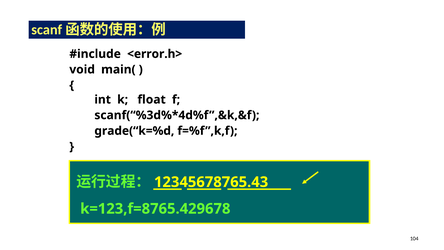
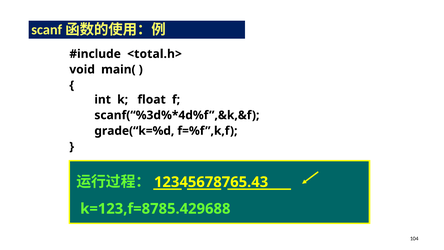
<error.h>: <error.h> -> <total.h> (155, 54)
k=123,f=8765.429678: k=123,f=8765.429678 -> k=123,f=8785.429688 (155, 209)
